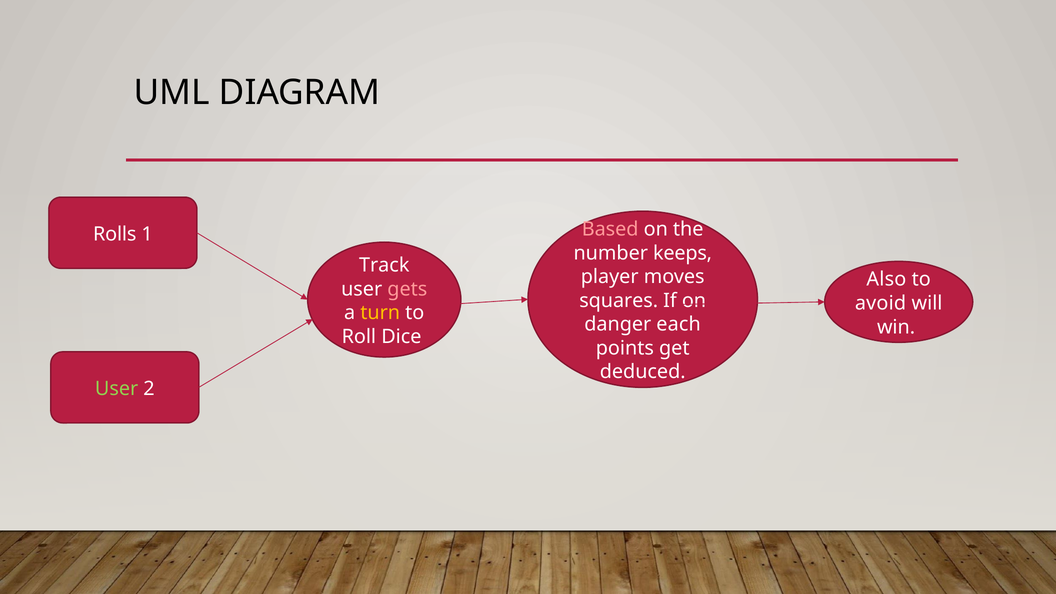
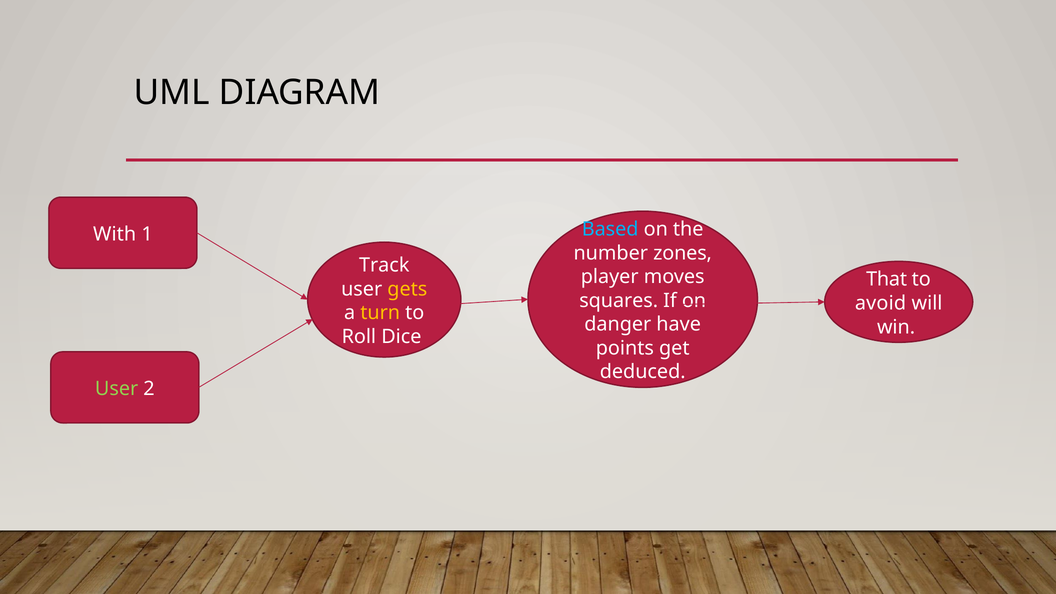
Rolls: Rolls -> With (115, 234)
Based colour: pink -> light blue (610, 229)
keeps: keeps -> zones (683, 253)
Also: Also -> That (887, 279)
gets colour: pink -> yellow (407, 289)
each: each -> have (679, 324)
